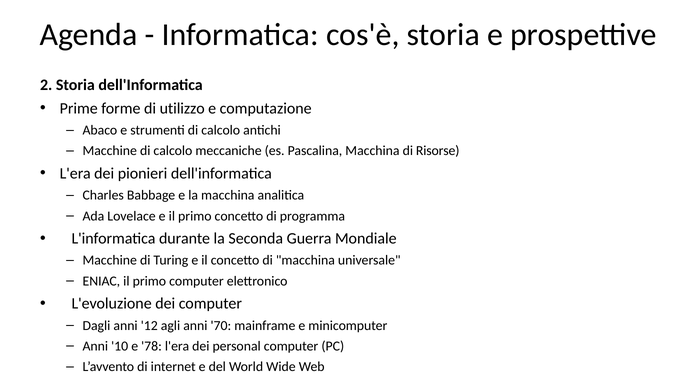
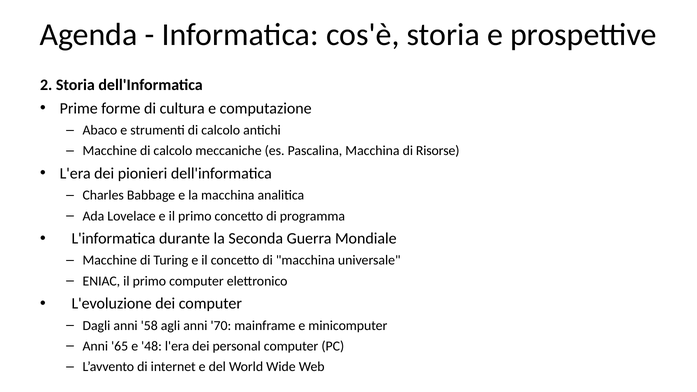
utilizzo: utilizzo -> cultura (182, 109)
12: 12 -> 58 (149, 325)
10: 10 -> 65 (120, 346)
78: 78 -> 48 (152, 346)
